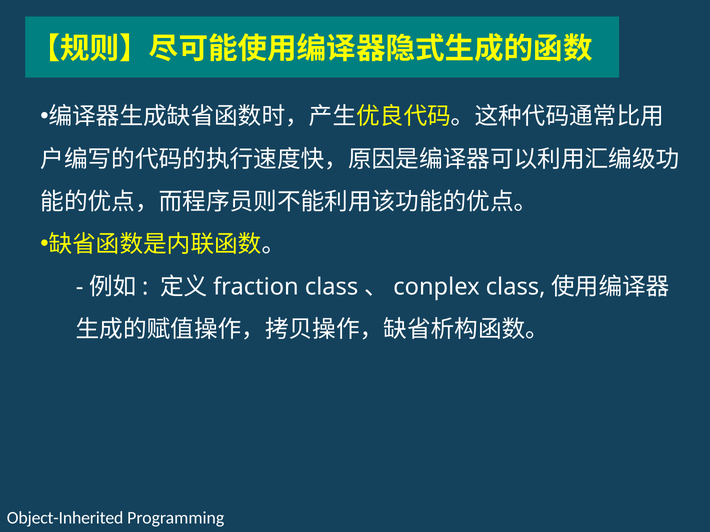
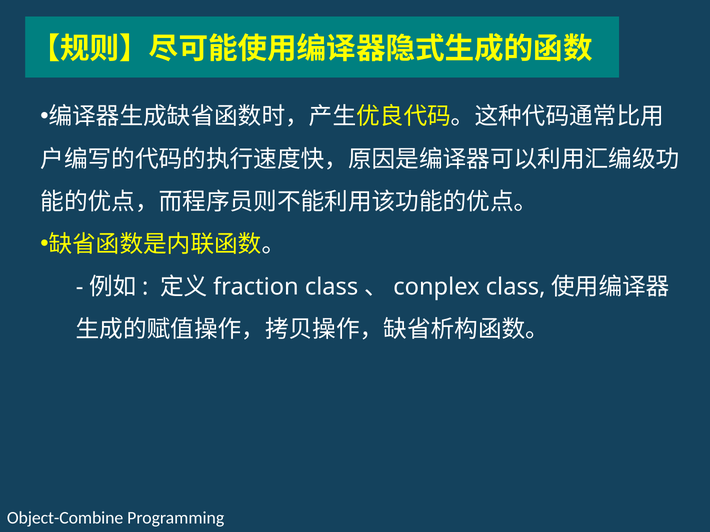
Object-Inherited: Object-Inherited -> Object-Combine (65, 518)
